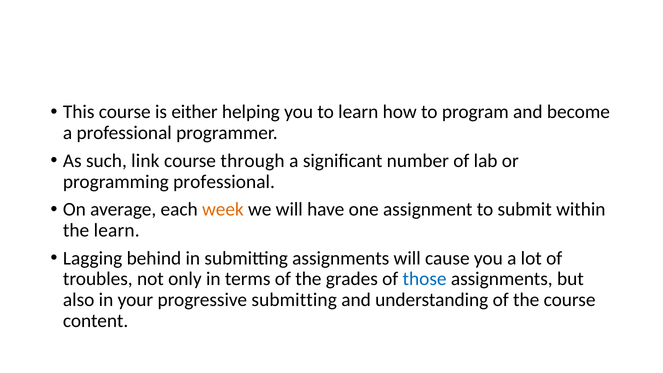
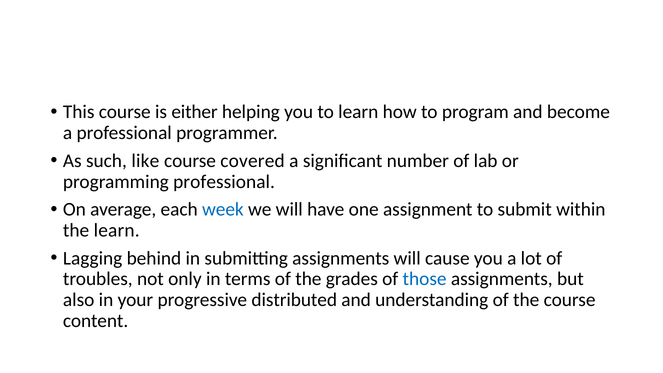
link: link -> like (145, 161)
through: through -> covered (253, 161)
week colour: orange -> blue (223, 209)
progressive submitting: submitting -> distributed (294, 300)
